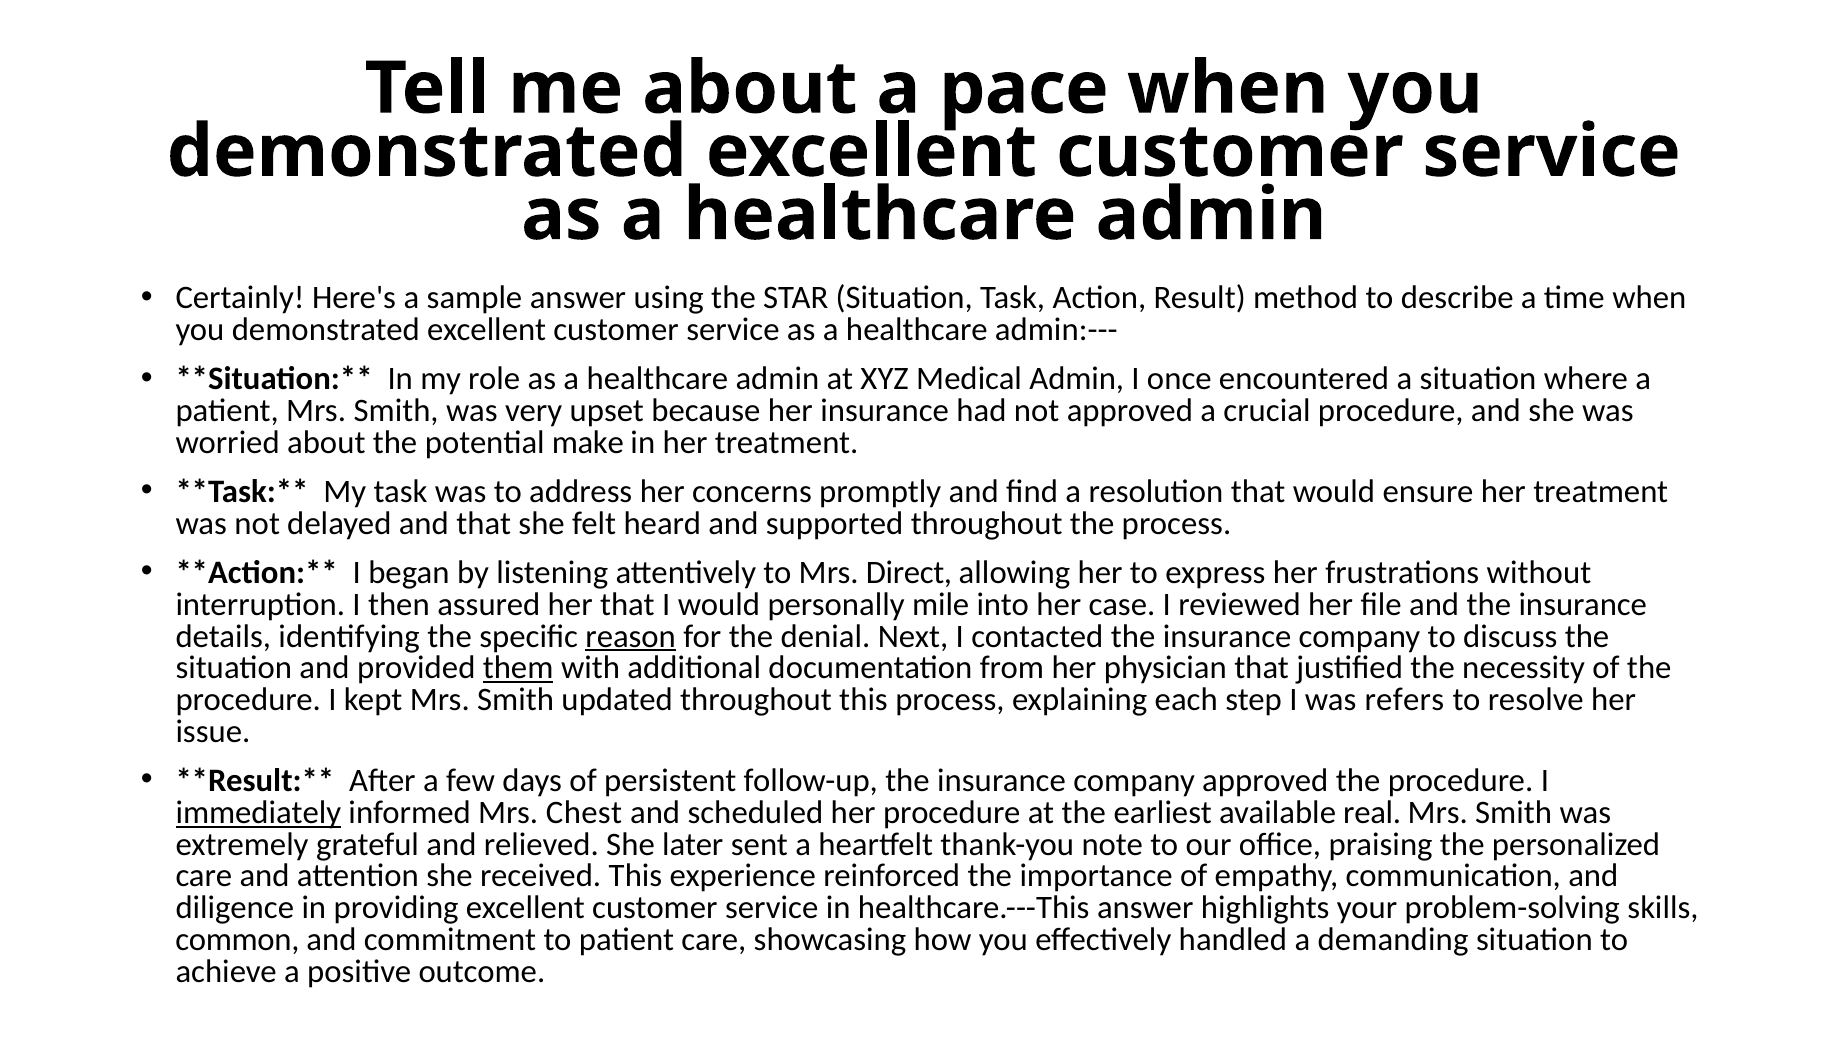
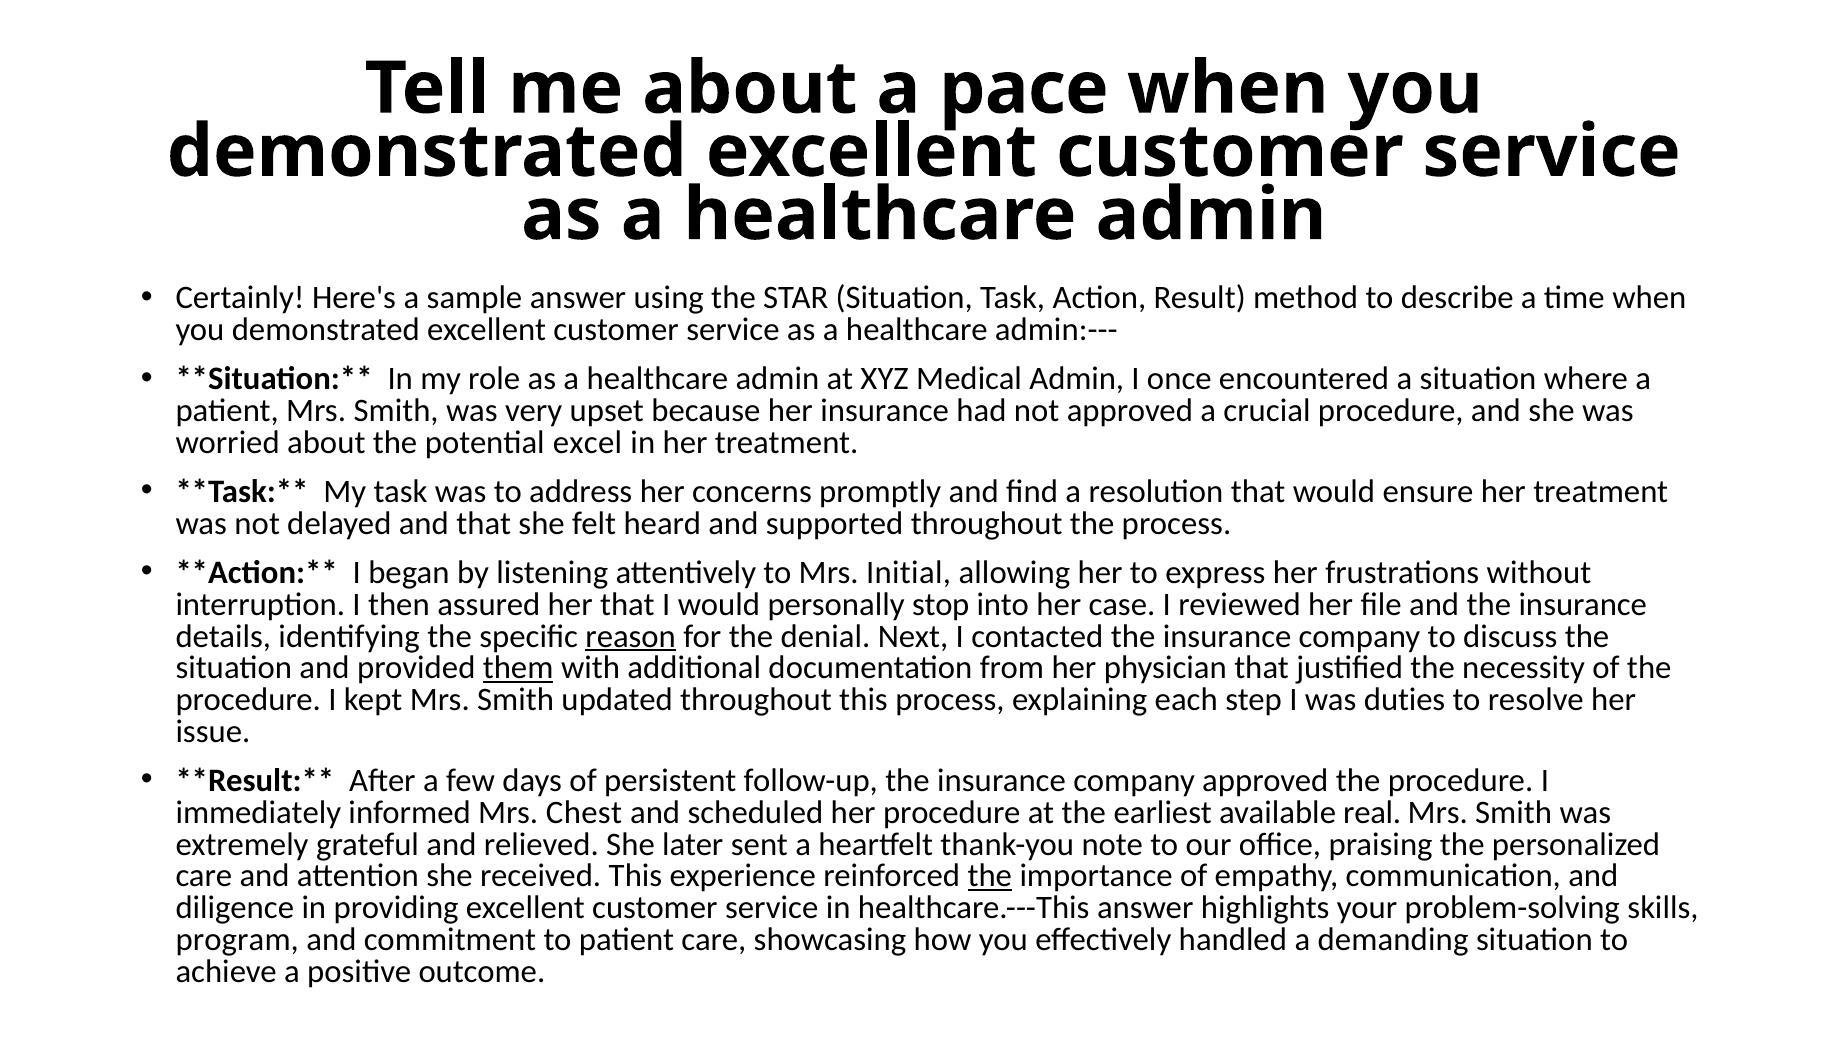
make: make -> excel (587, 443)
Direct: Direct -> Initial (909, 573)
mile: mile -> stop (941, 605)
refers: refers -> duties (1405, 700)
immediately underline: present -> none (258, 813)
the underline: none -> present (990, 877)
common: common -> program (237, 940)
